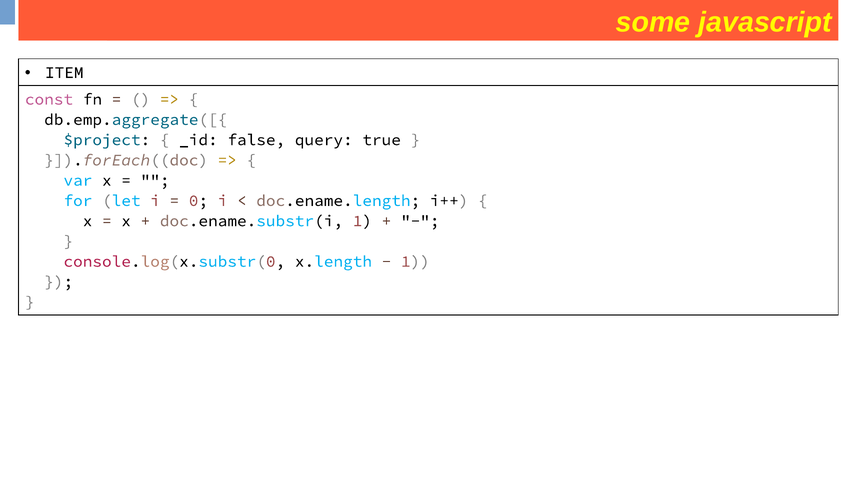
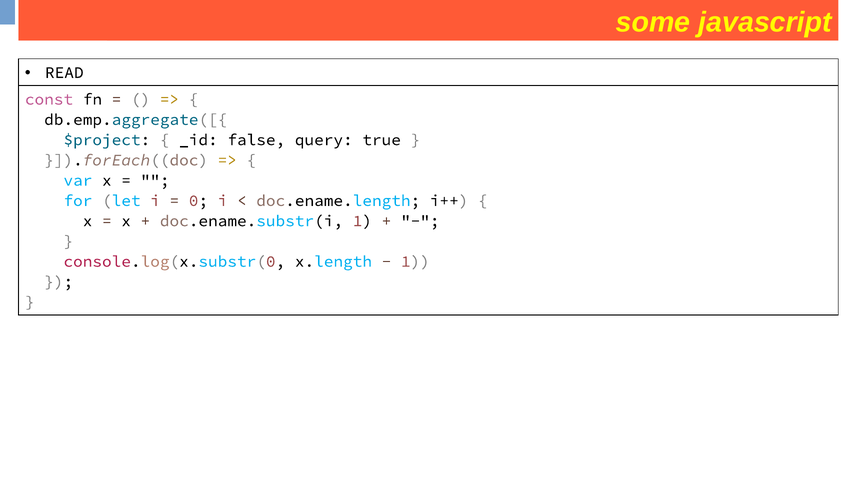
ITEM: ITEM -> READ (64, 73)
